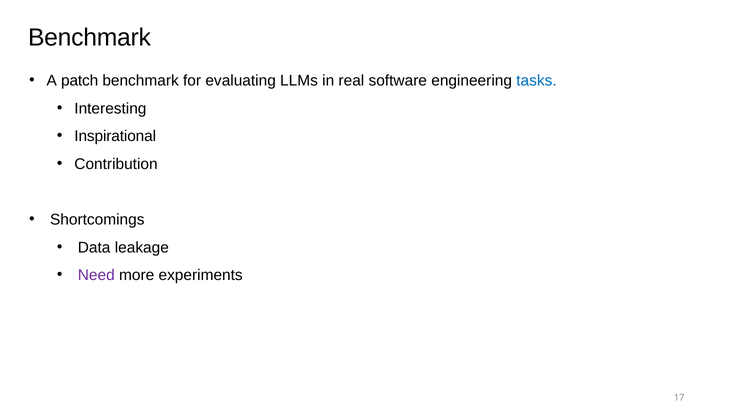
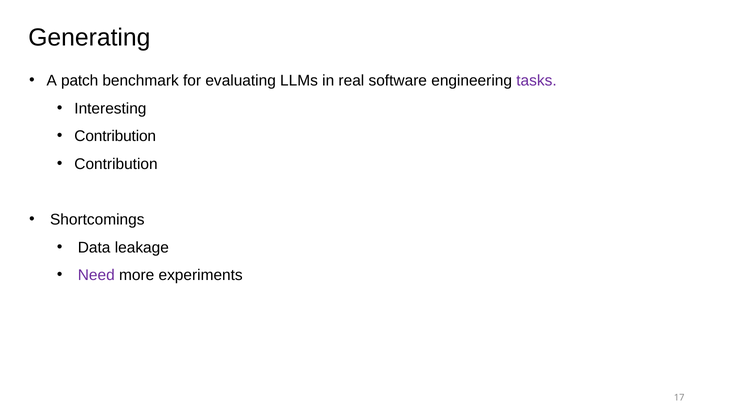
Benchmark: Benchmark -> Generating (89, 38)
tasks colour: blue -> purple (536, 81)
Inspirational: Inspirational -> Contribution (115, 136)
